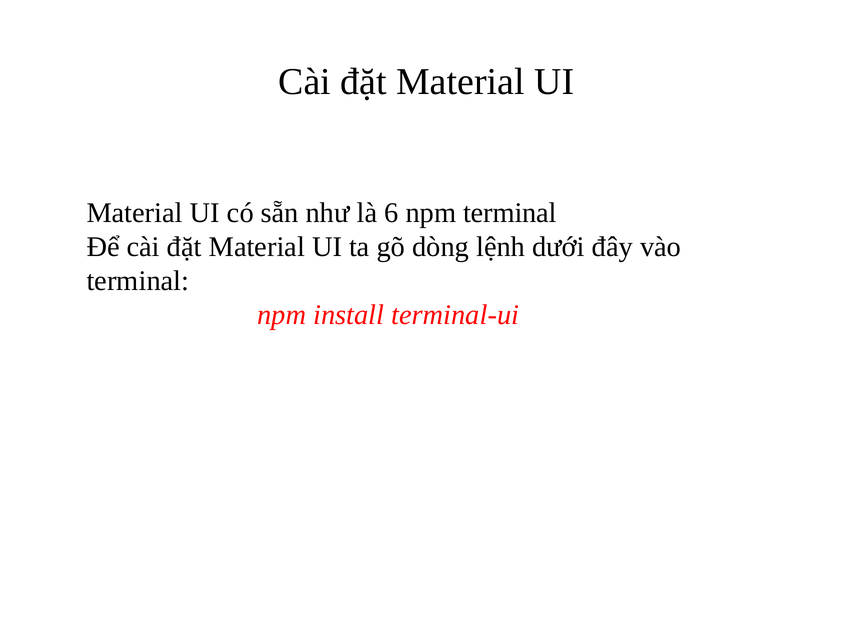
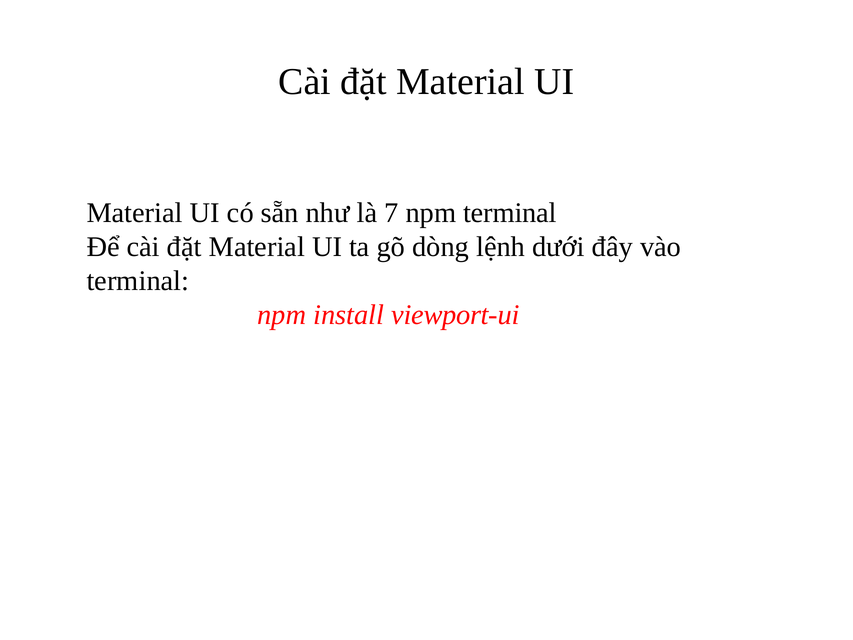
6: 6 -> 7 (391, 213)
terminal-ui: terminal-ui -> viewport-ui (455, 315)
